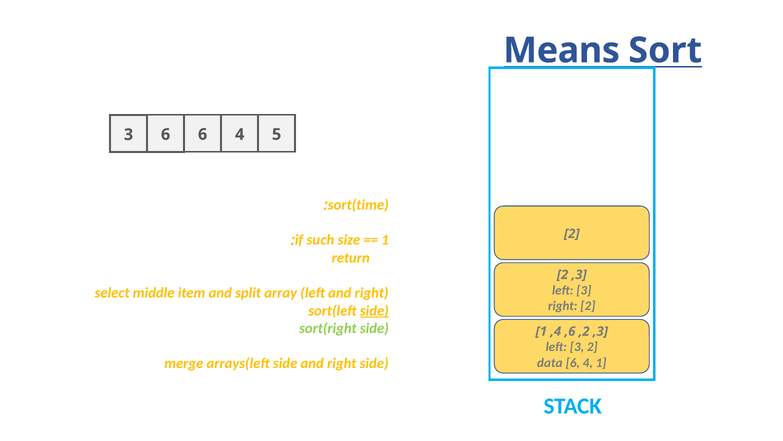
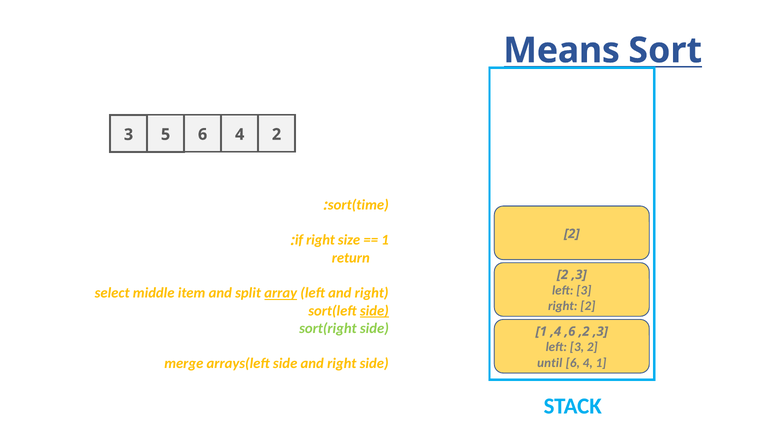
3 6: 6 -> 5 (166, 134)
4 5: 5 -> 2 (277, 134)
if such: such -> right (321, 240)
array underline: none -> present (281, 293)
data: data -> until (550, 362)
